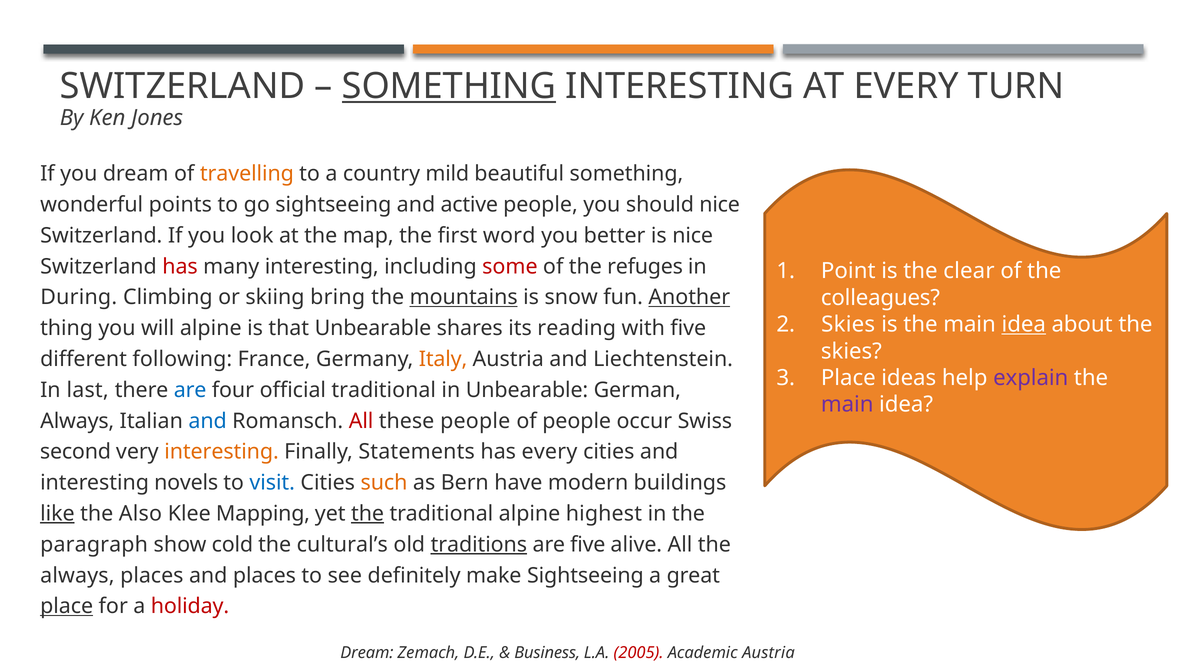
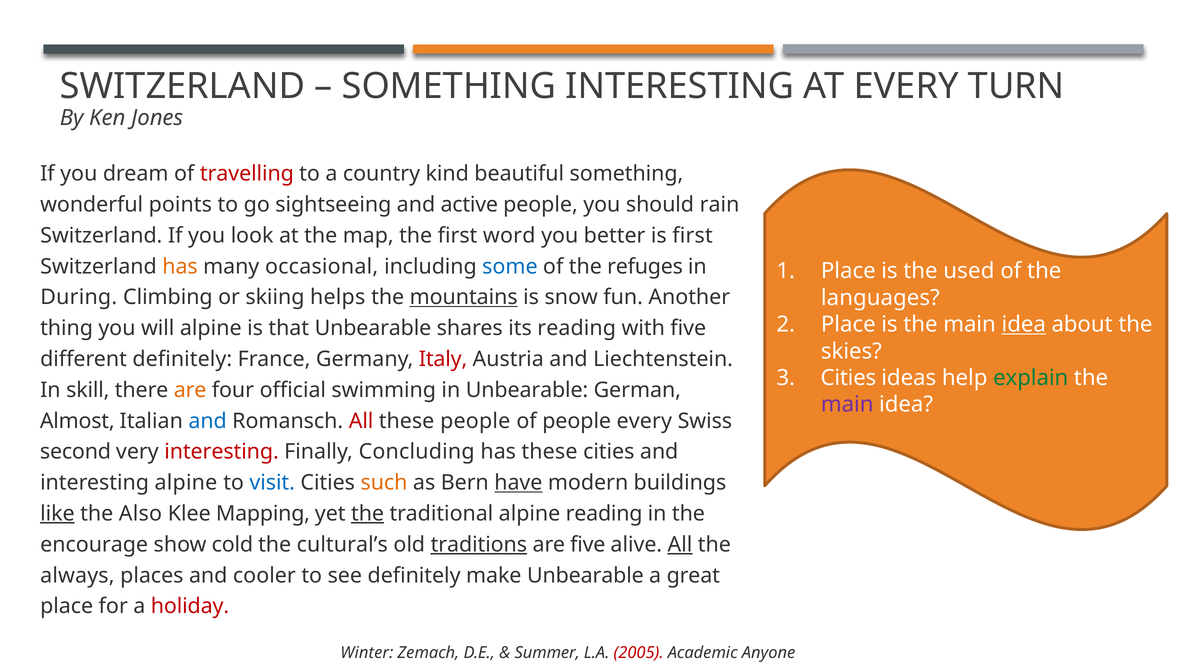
SOMETHING underline: present -> none (449, 86)
travelling colour: orange -> red (247, 174)
mild: mild -> kind (447, 174)
should nice: nice -> rain (720, 205)
is nice: nice -> first (693, 235)
has colour: red -> orange (180, 266)
many interesting: interesting -> occasional (322, 266)
some colour: red -> blue (510, 266)
Point: Point -> Place (848, 271)
clear: clear -> used (969, 271)
bring: bring -> helps (338, 297)
Another underline: present -> none (689, 297)
colleagues: colleagues -> languages (880, 298)
Skies: Skies -> Place (848, 324)
different following: following -> definitely (182, 359)
Italy colour: orange -> red (443, 359)
Place: Place -> Cities (848, 378)
explain colour: purple -> green (1031, 378)
last: last -> skill (88, 390)
are colour: blue -> orange (190, 390)
official traditional: traditional -> swimming (384, 390)
Always: Always -> Almost (77, 421)
people occur: occur -> every (644, 421)
interesting colour: orange -> red (222, 452)
Statements: Statements -> Concluding (417, 452)
has every: every -> these (549, 452)
interesting novels: novels -> alpine (186, 483)
have underline: none -> present (518, 483)
alpine highest: highest -> reading (604, 513)
paragraph: paragraph -> encourage (94, 544)
All underline: none -> present (680, 544)
and places: places -> cooler (264, 575)
make Sightseeing: Sightseeing -> Unbearable (585, 575)
place underline: present -> none (67, 606)
Dream: Dream -> Winter (367, 653)
Business: Business -> Summer (547, 653)
Academic Austria: Austria -> Anyone (769, 653)
